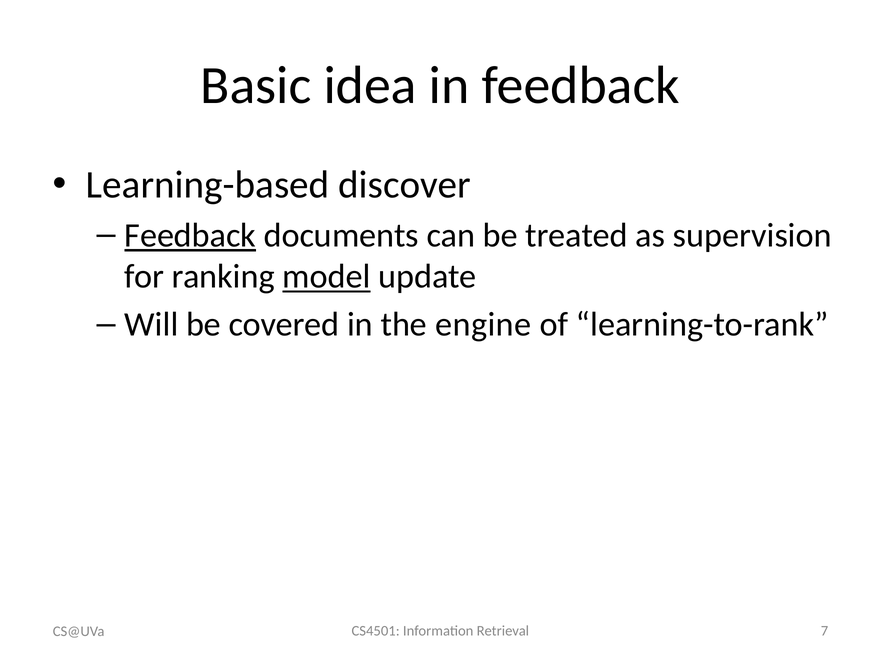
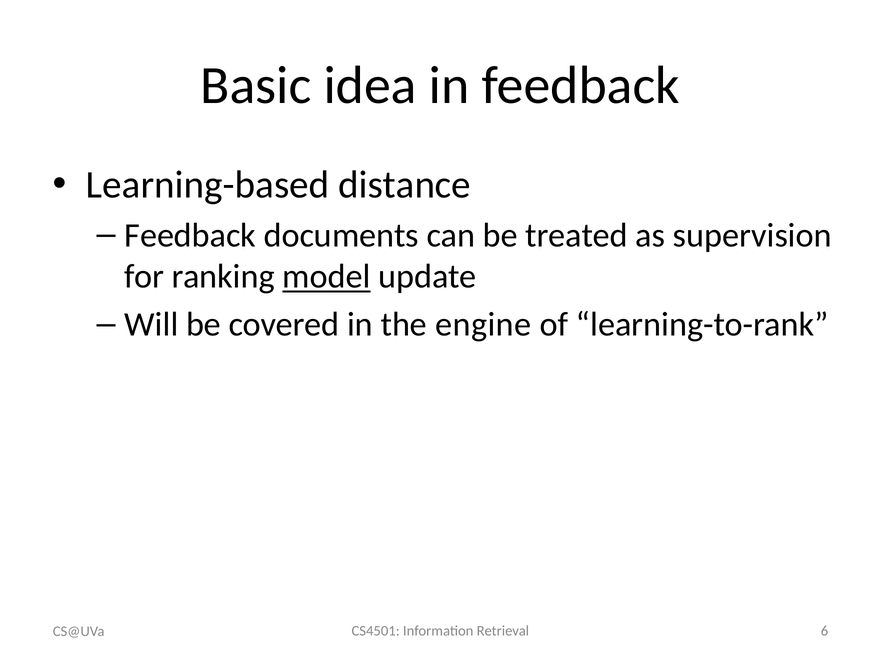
discover: discover -> distance (405, 185)
Feedback underline: present -> none (190, 235)
7: 7 -> 6 (824, 631)
